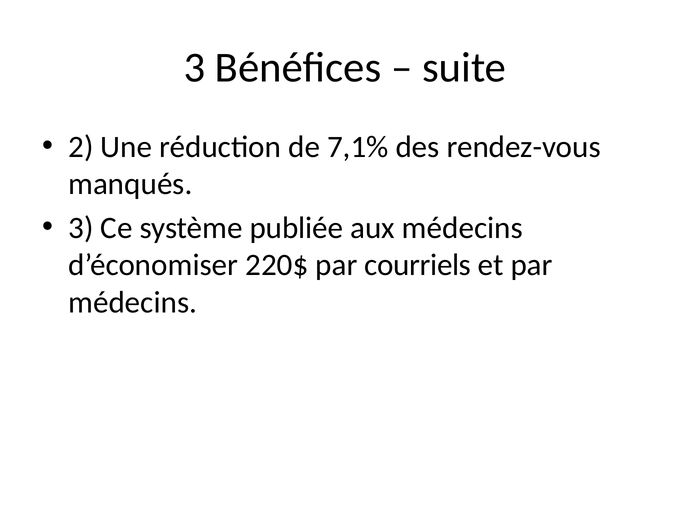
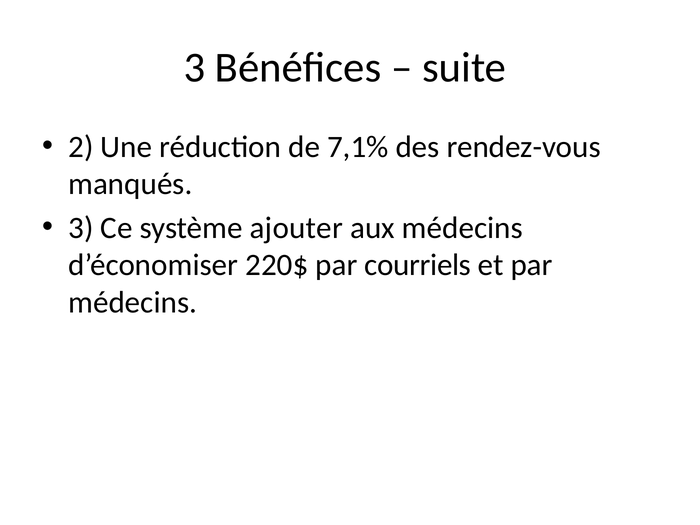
publiée: publiée -> ajouter (296, 228)
